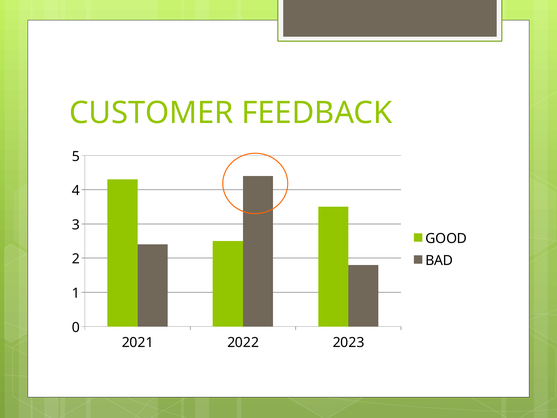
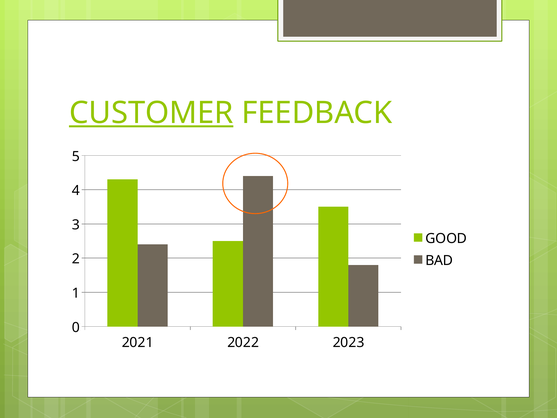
CUSTOMER underline: none -> present (151, 113)
